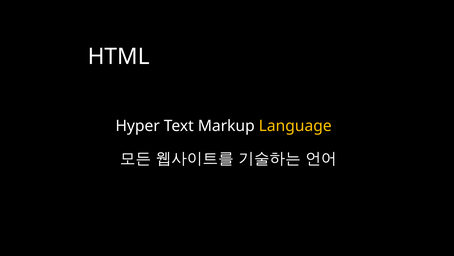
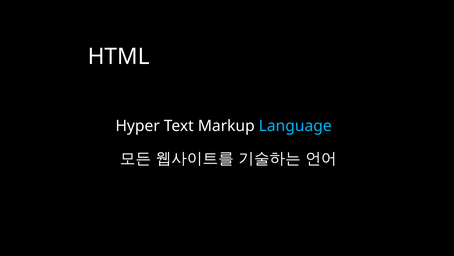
Language colour: yellow -> light blue (295, 126)
